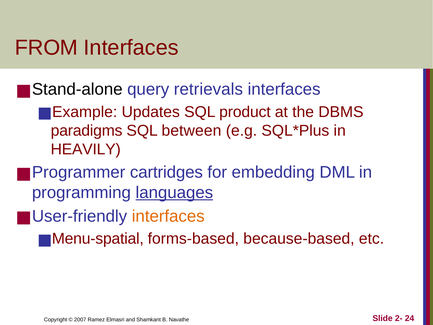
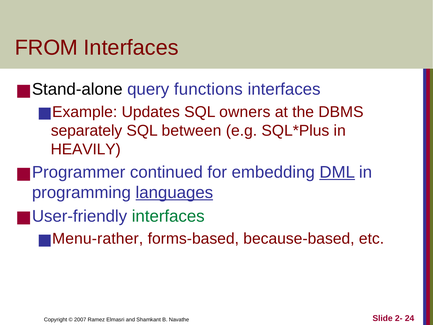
retrievals: retrievals -> functions (208, 89)
product: product -> owners (245, 112)
paradigms: paradigms -> separately (87, 131)
cartridges: cartridges -> continued (166, 172)
DML underline: none -> present (337, 172)
interfaces colour: orange -> green (168, 216)
Menu-spatial: Menu-spatial -> Menu-rather (98, 239)
